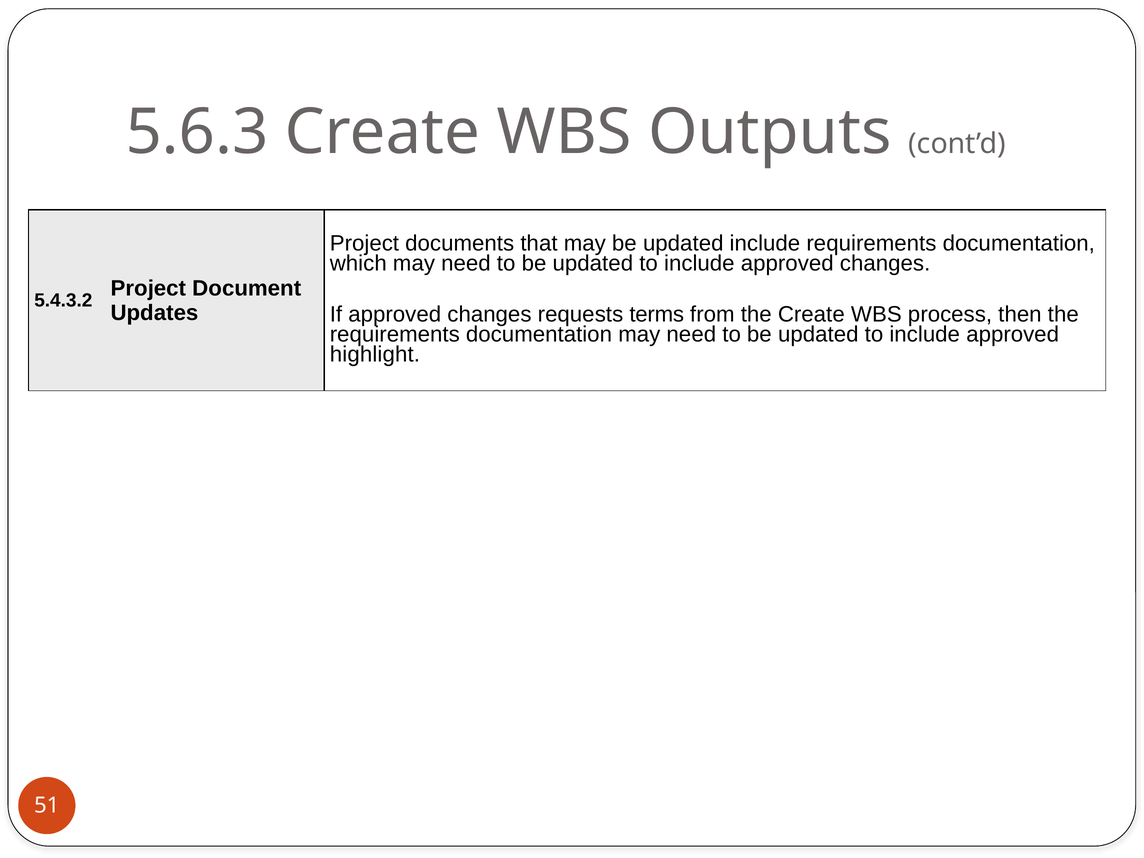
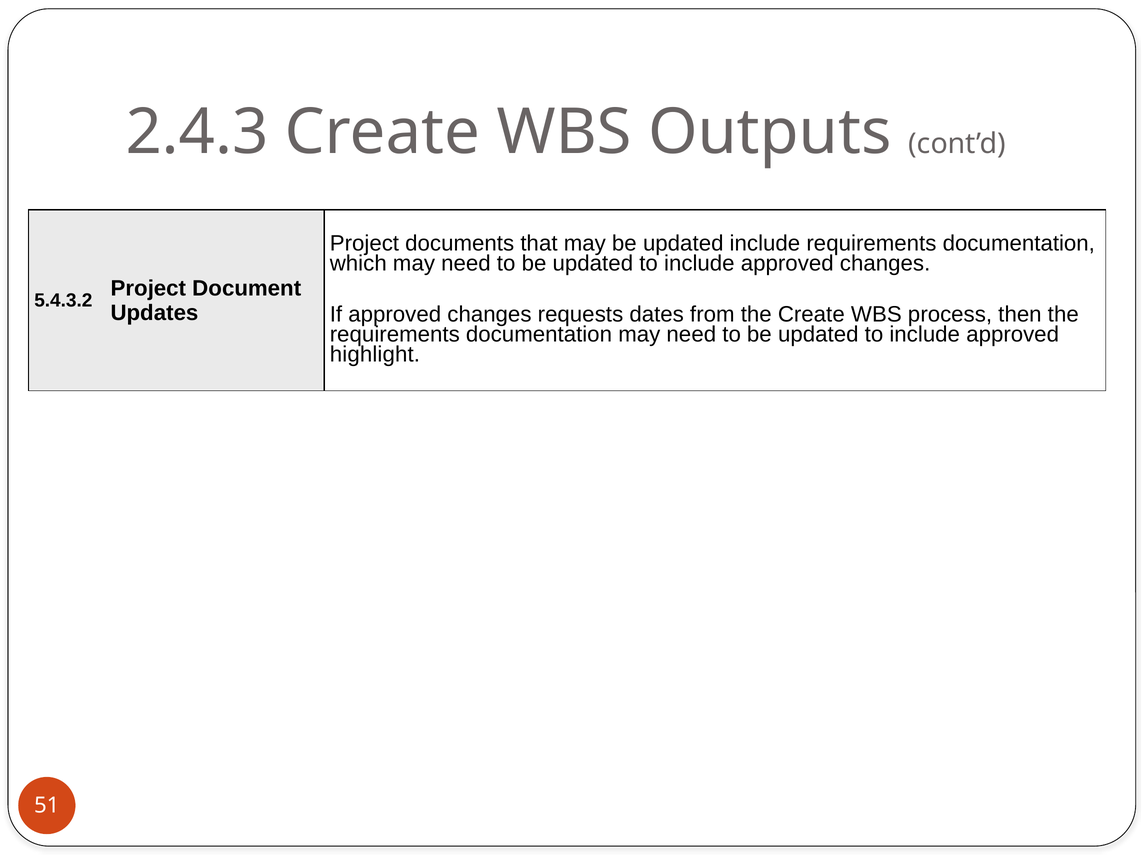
5.6.3: 5.6.3 -> 2.4.3 (197, 132)
terms: terms -> dates (657, 314)
